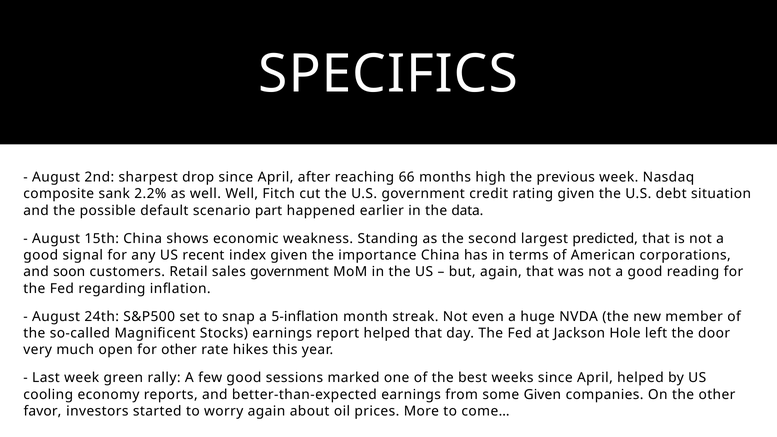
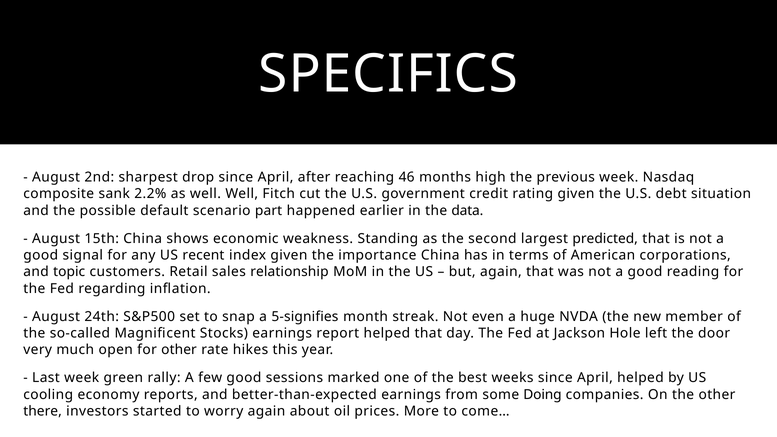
66: 66 -> 46 (407, 177)
soon: soon -> topic (69, 272)
sales government: government -> relationship (289, 272)
5-inflation: 5-inflation -> 5-signifies (305, 317)
some Given: Given -> Doing (542, 395)
favor: favor -> there (43, 411)
